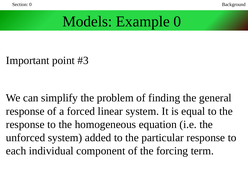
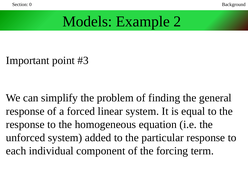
Example 0: 0 -> 2 (177, 21)
